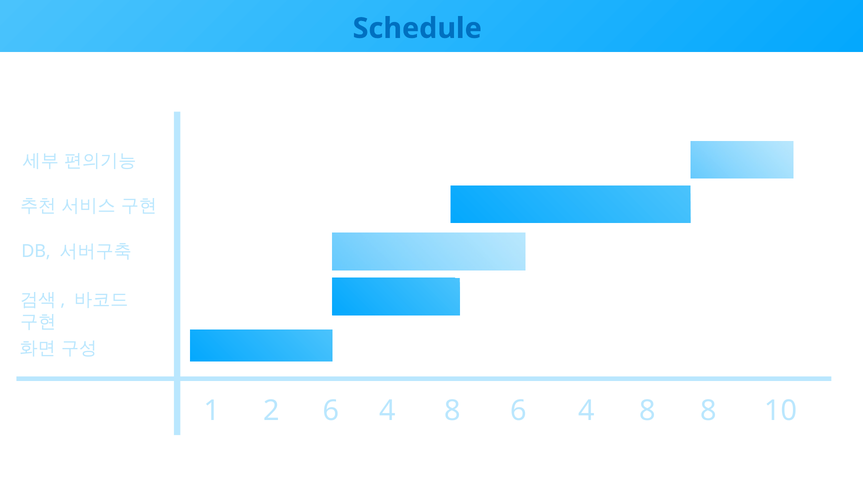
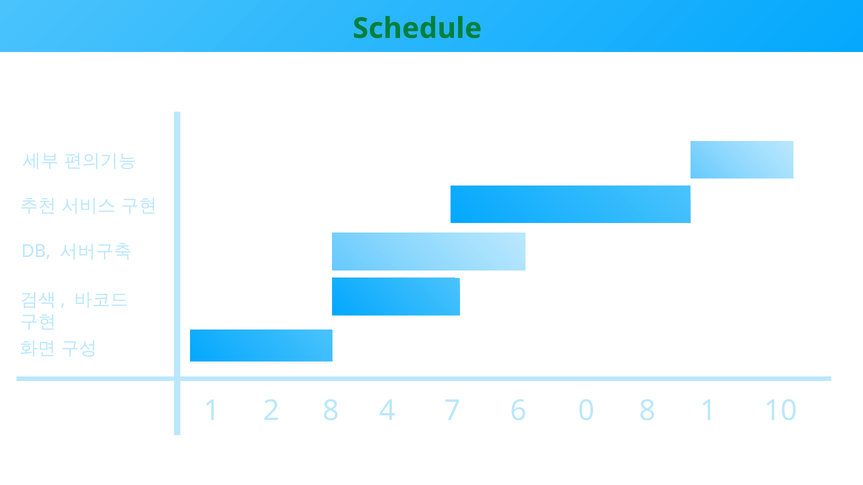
Schedule colour: blue -> green (417, 28)
2 6: 6 -> 8 (331, 411)
8: 8 -> 7 (453, 411)
4: 4 -> 0 (586, 411)
8 8: 8 -> 1 (708, 411)
